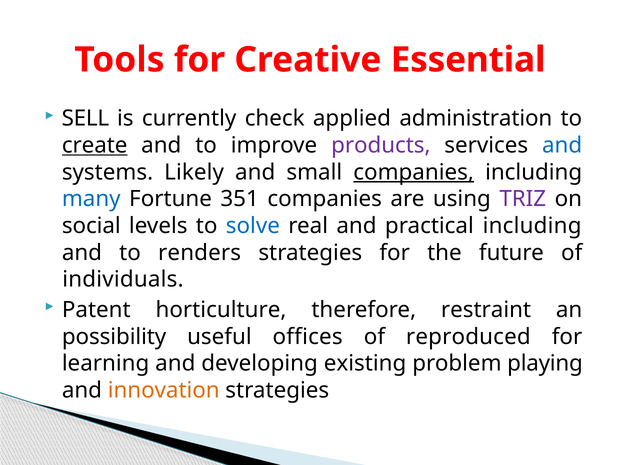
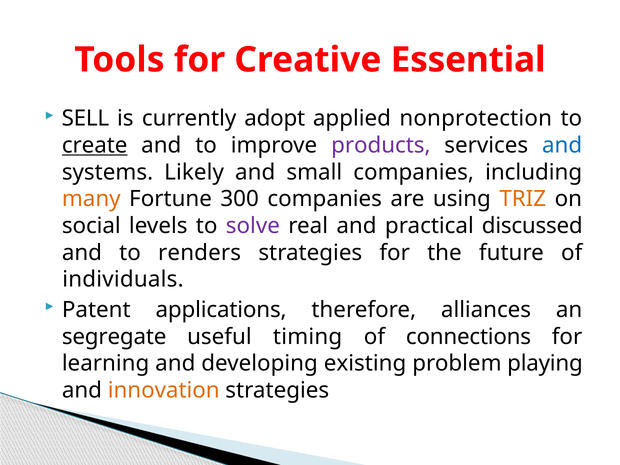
check: check -> adopt (275, 118)
administration: administration -> nonprotection (476, 118)
companies underline: present -> none (414, 172)
many colour: blue -> orange (91, 199)
351: 351 -> 300 (240, 199)
TRIZ colour: purple -> orange (523, 199)
solve colour: blue -> purple (253, 226)
practical including: including -> discussed (532, 226)
horticulture: horticulture -> applications (221, 310)
restraint: restraint -> alliances (486, 310)
possibility: possibility -> segregate (114, 337)
offices: offices -> timing (308, 337)
reproduced: reproduced -> connections (469, 337)
